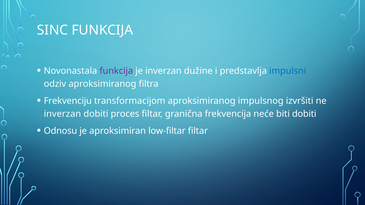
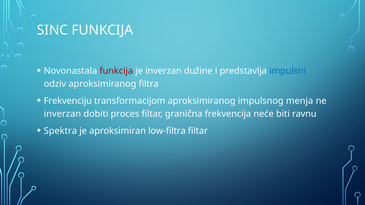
funkcija colour: purple -> red (116, 71)
izvršiti: izvršiti -> menja (300, 101)
biti dobiti: dobiti -> ravnu (304, 114)
Odnosu: Odnosu -> Spektra (60, 131)
low-filtar: low-filtar -> low-filtra (167, 131)
